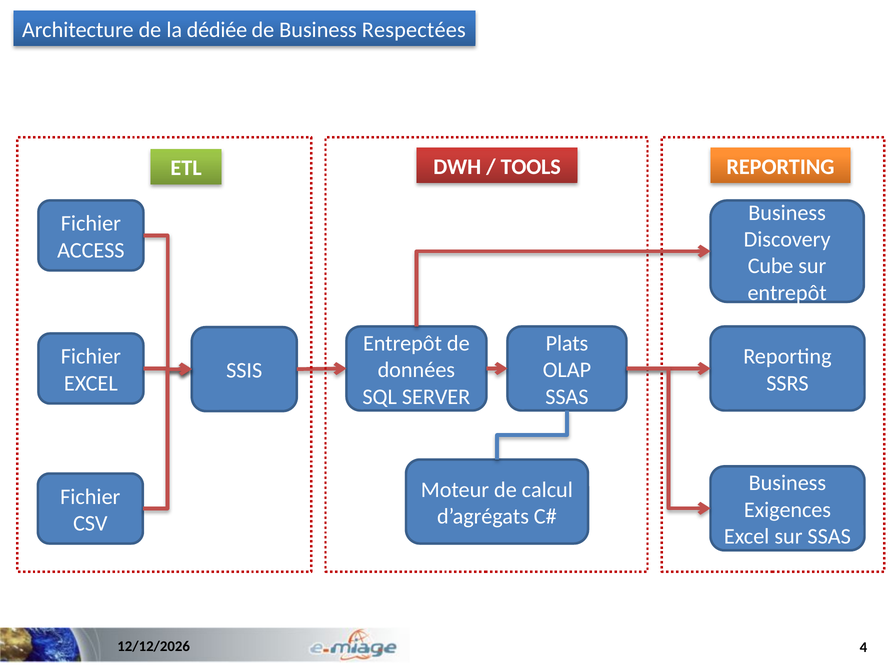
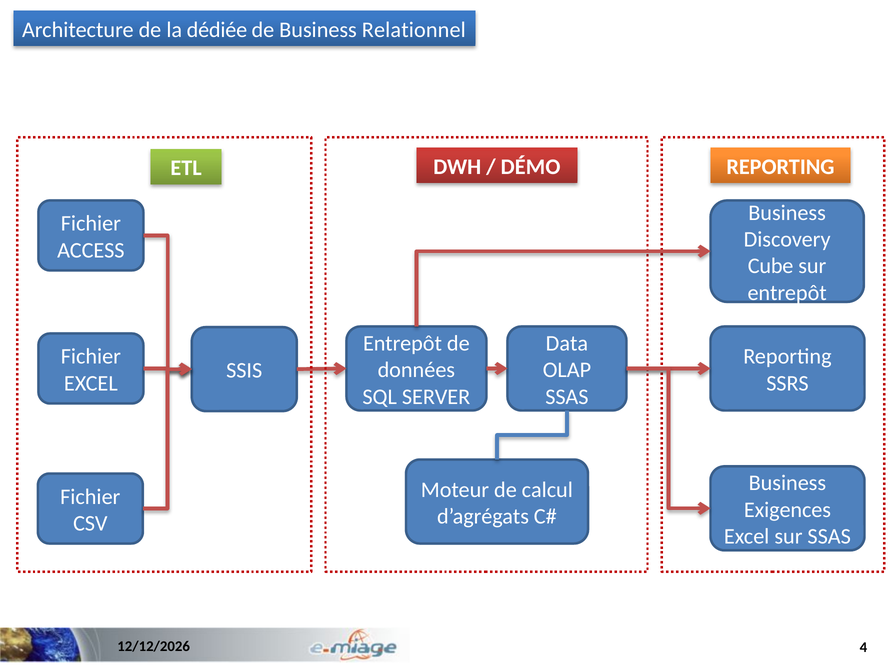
Respectées: Respectées -> Relationnel (414, 30)
TOOLS: TOOLS -> DÉMO (531, 167)
Plats: Plats -> Data (567, 343)
